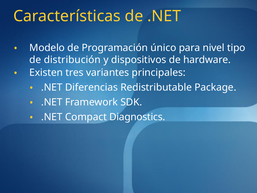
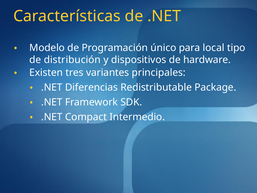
nivel: nivel -> local (214, 48)
Diagnostics: Diagnostics -> Intermedio (137, 117)
